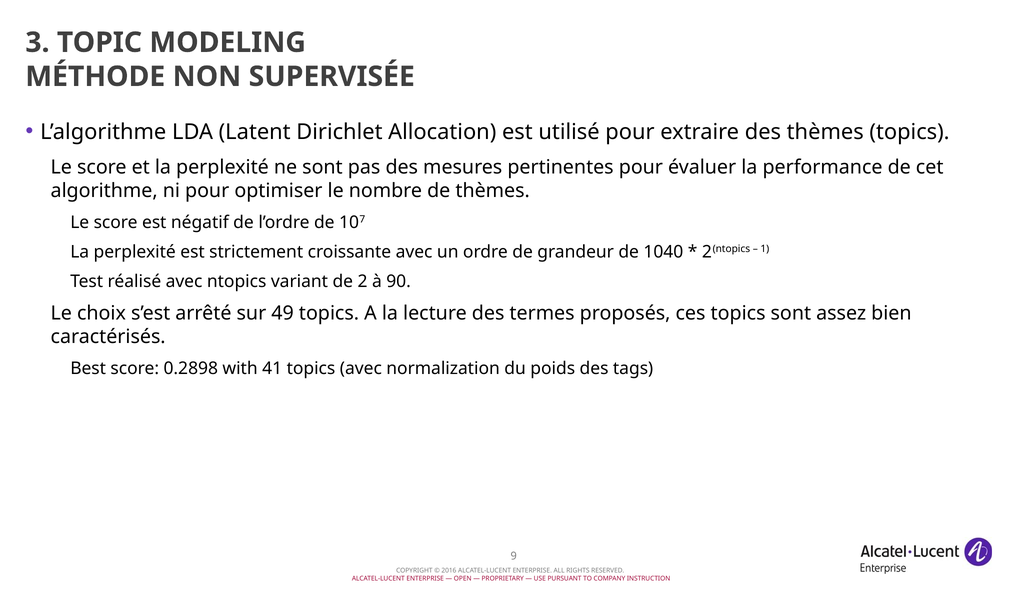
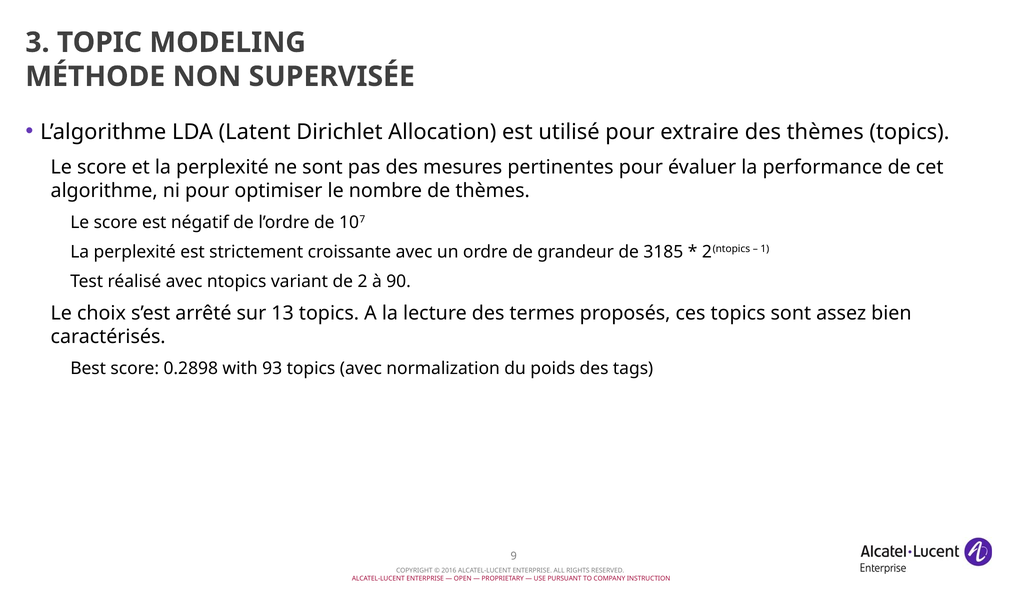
1040: 1040 -> 3185 (663, 252)
49: 49 -> 13 (283, 313)
41: 41 -> 93 (272, 368)
